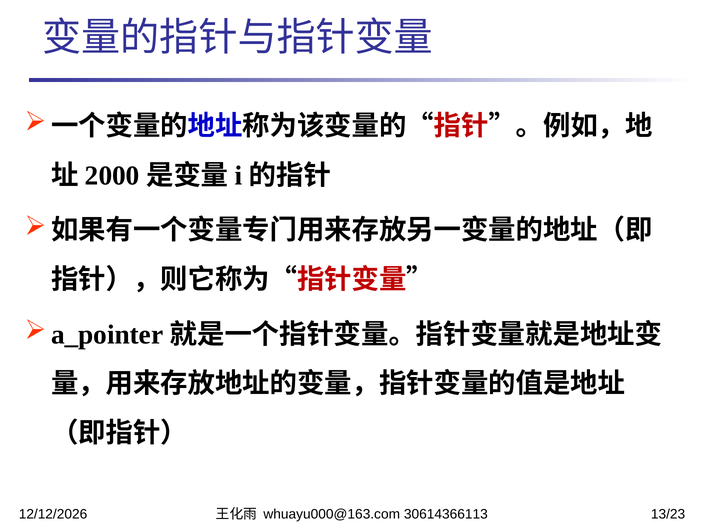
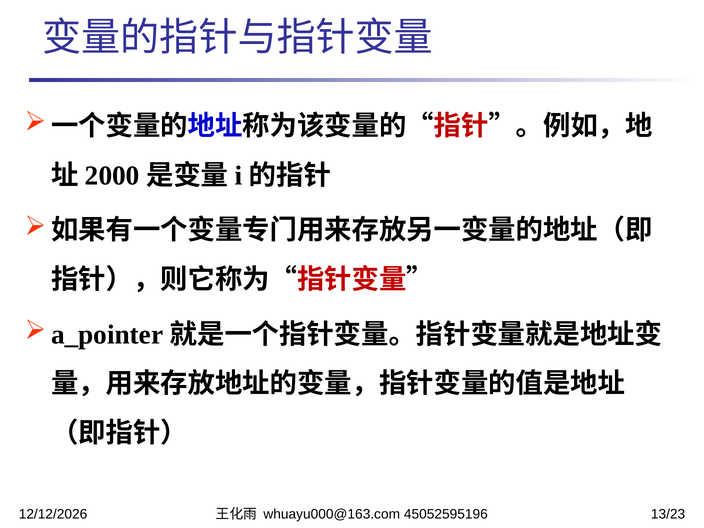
30614366113: 30614366113 -> 45052595196 (446, 514)
